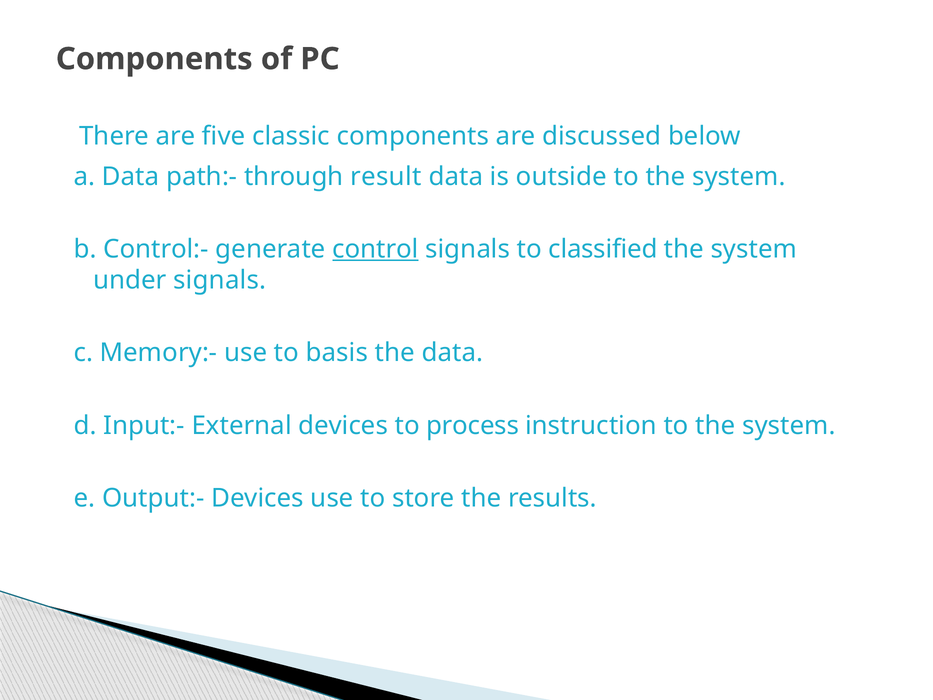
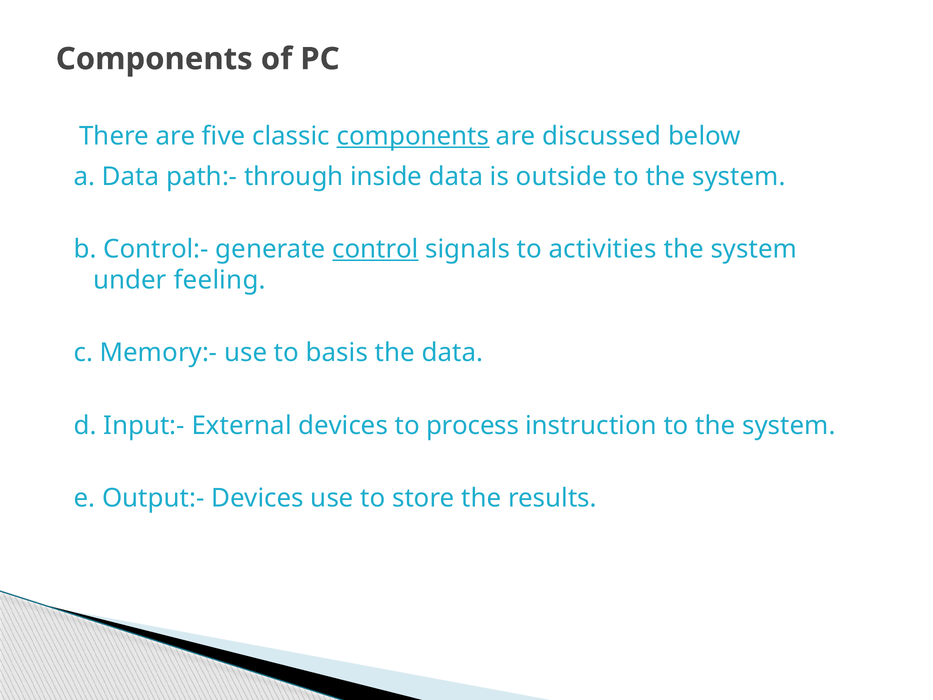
components underline: none -> present (413, 136)
result: result -> inside (386, 176)
classified: classified -> activities (603, 249)
under signals: signals -> feeling (220, 280)
